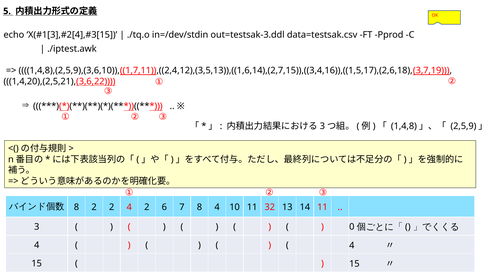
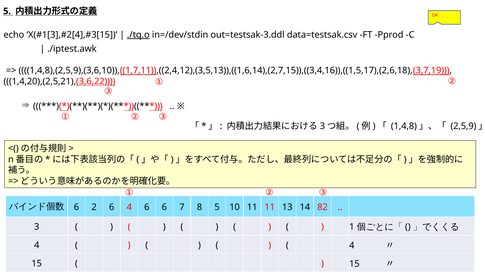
./tq.o underline: none -> present (138, 35)
8: 8 -> 6 (76, 207)
2 2: 2 -> 6 (112, 207)
4 2: 2 -> 6 (147, 207)
8 4: 4 -> 5 (217, 207)
11 32: 32 -> 11 (270, 207)
14 11: 11 -> 82 (322, 207)
0: 0 -> 1 (352, 227)
